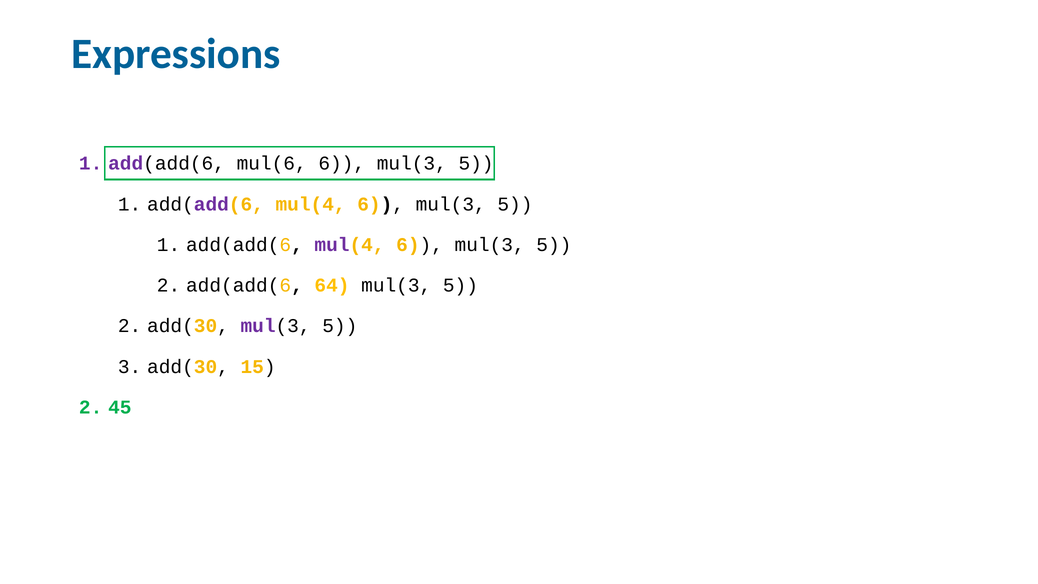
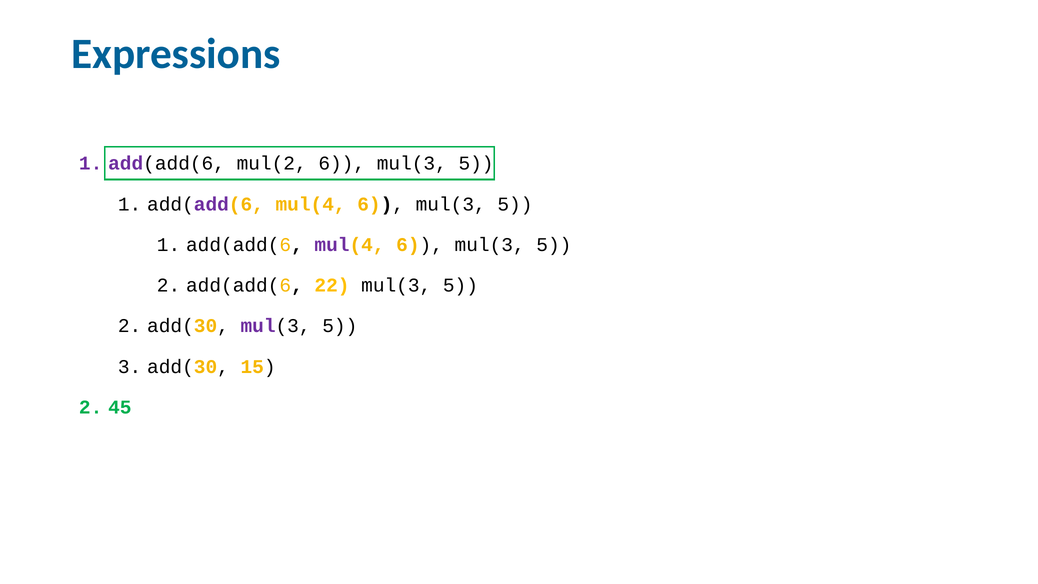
mul(6: mul(6 -> mul(2 (272, 163)
64: 64 -> 22 (332, 285)
